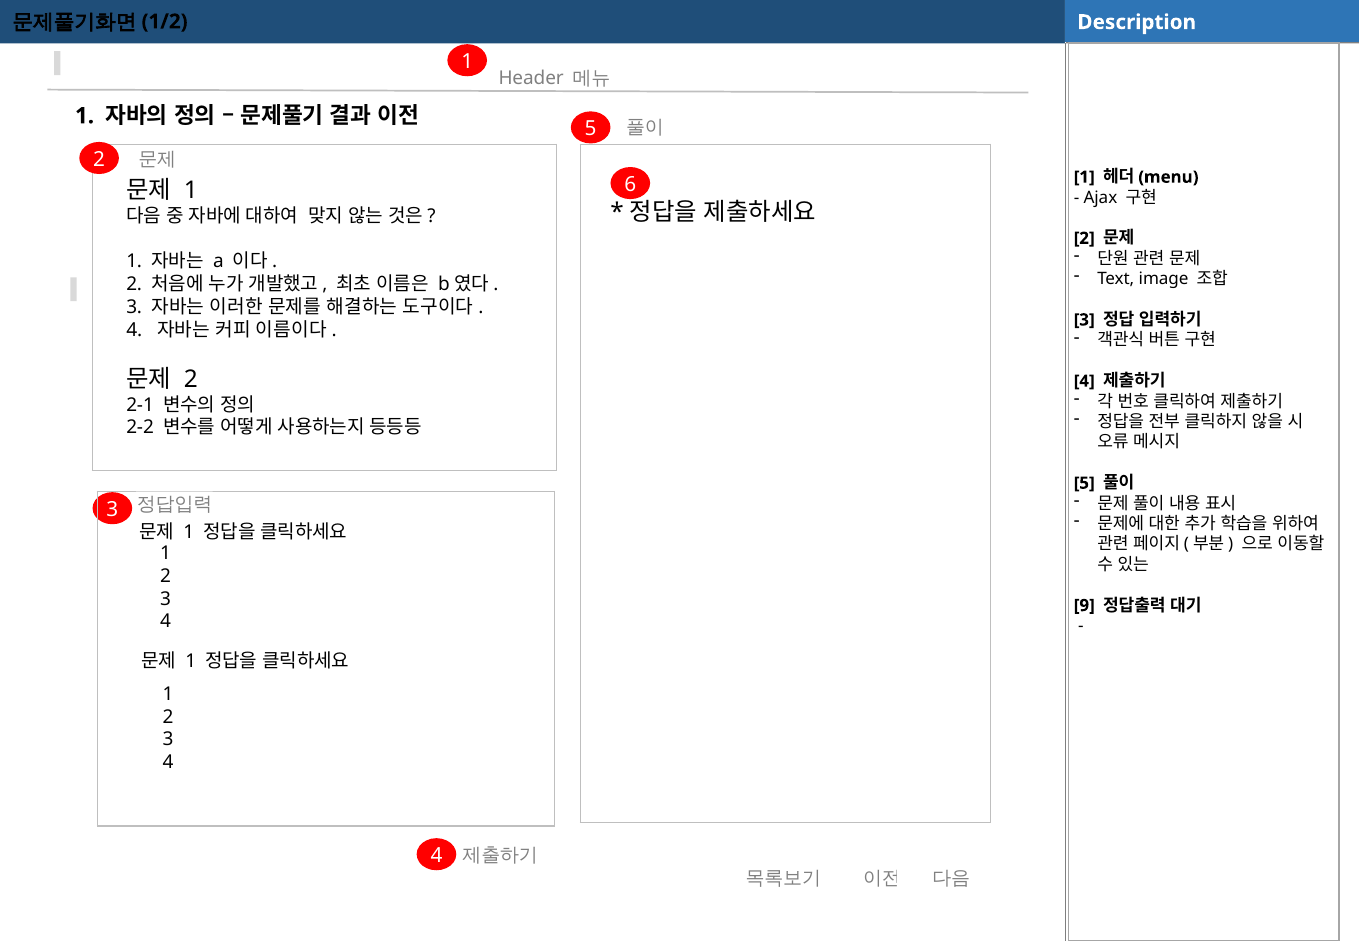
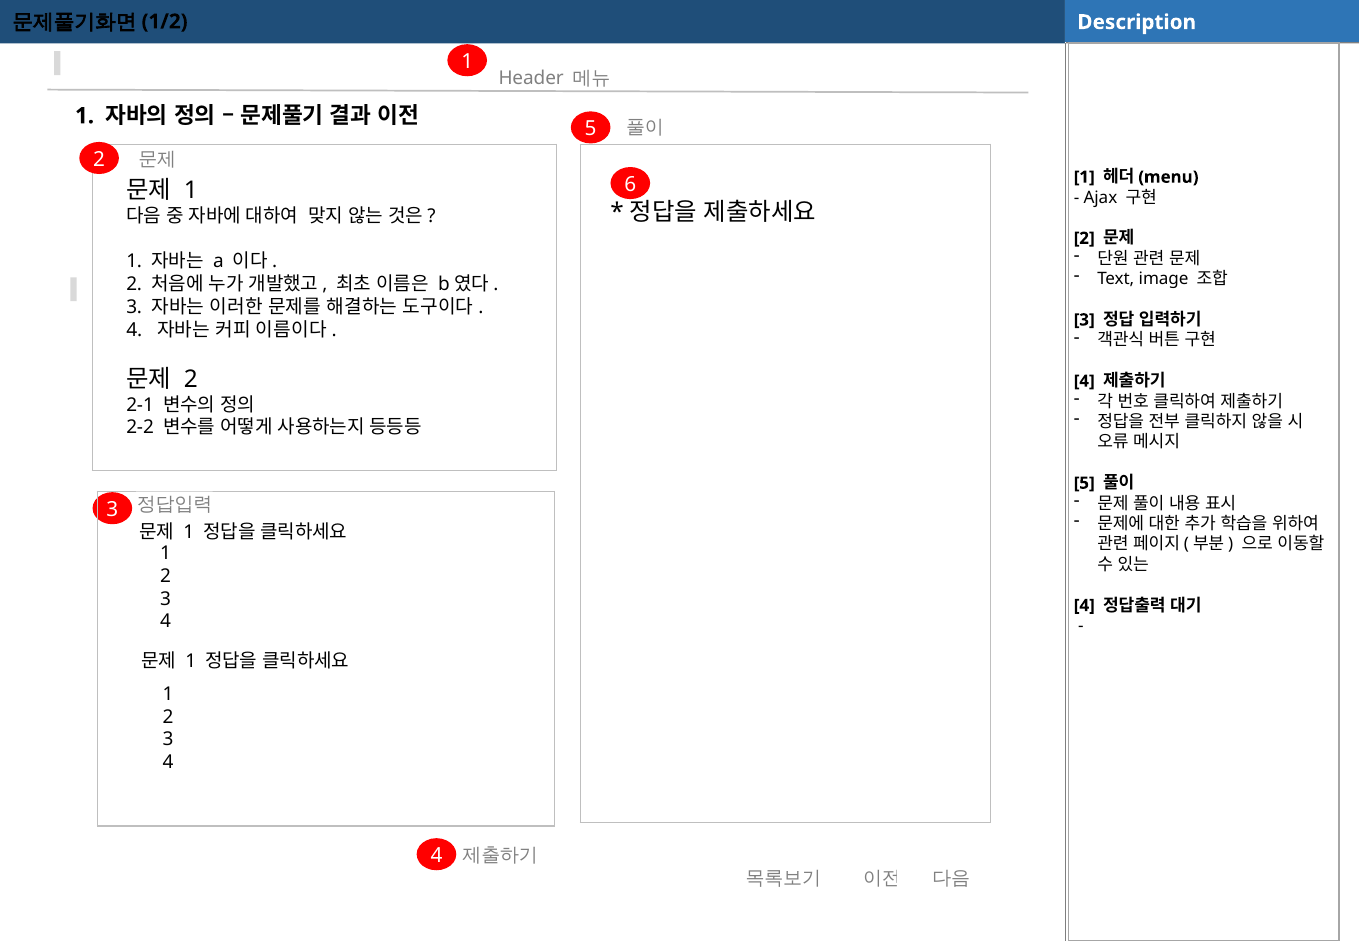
9: 9 -> 4 (1084, 605)
